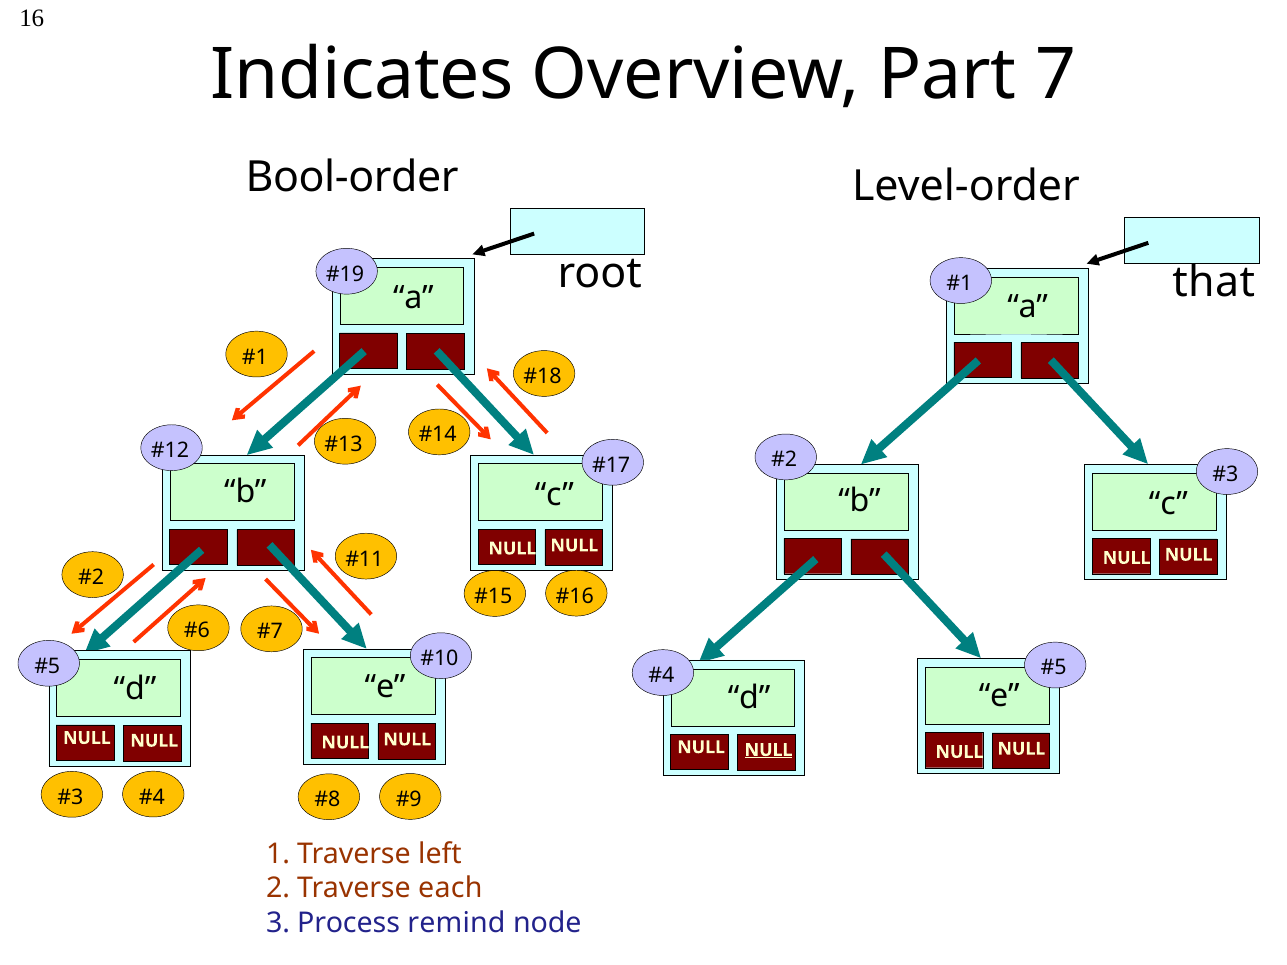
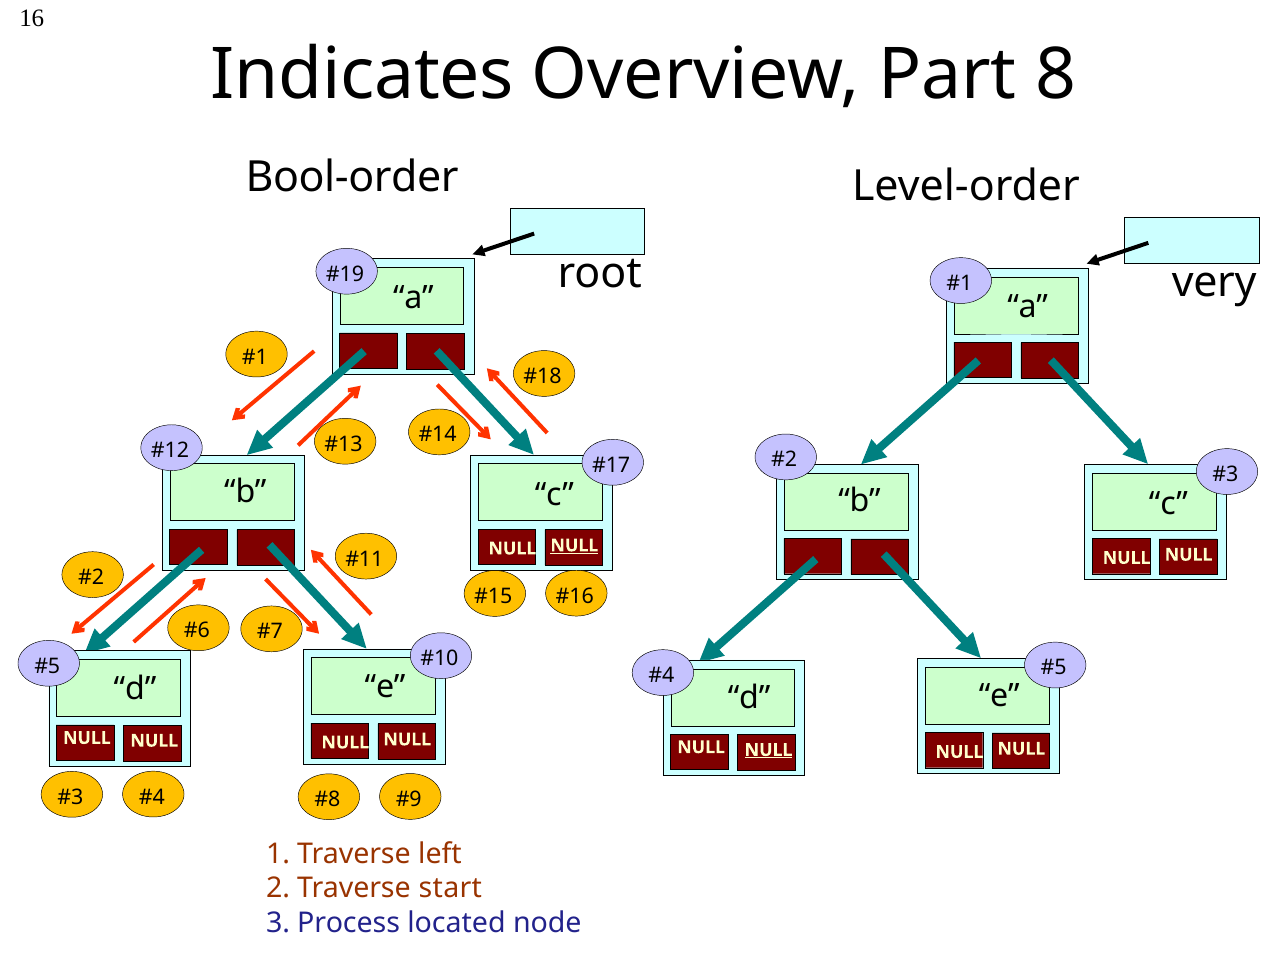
7: 7 -> 8 (1056, 75)
that: that -> very (1214, 282)
NULL underline: none -> present (574, 546)
each: each -> start (450, 889)
remind: remind -> located (457, 923)
